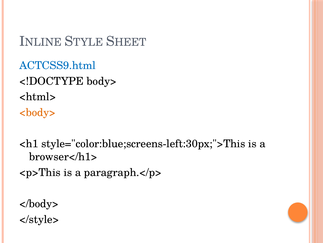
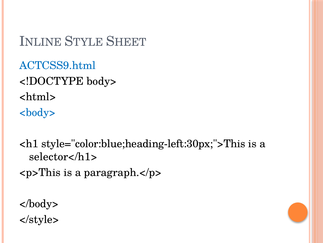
<body> colour: orange -> blue (38, 112)
style="color:blue;screens-left:30px;">This: style="color:blue;screens-left:30px;">This -> style="color:blue;heading-left:30px;">This (143, 143)
browser</h1>: browser</h1> -> selector</h1> (63, 156)
